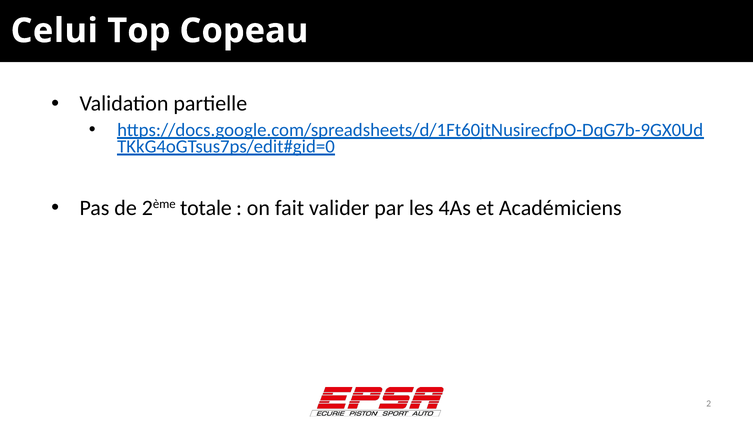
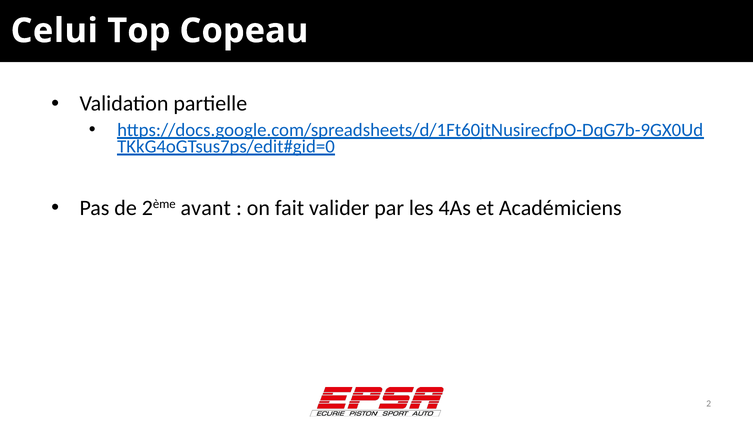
totale: totale -> avant (206, 208)
